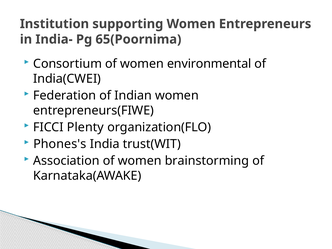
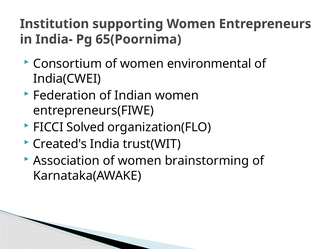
Plenty: Plenty -> Solved (85, 127)
Phones's: Phones's -> Created's (60, 144)
